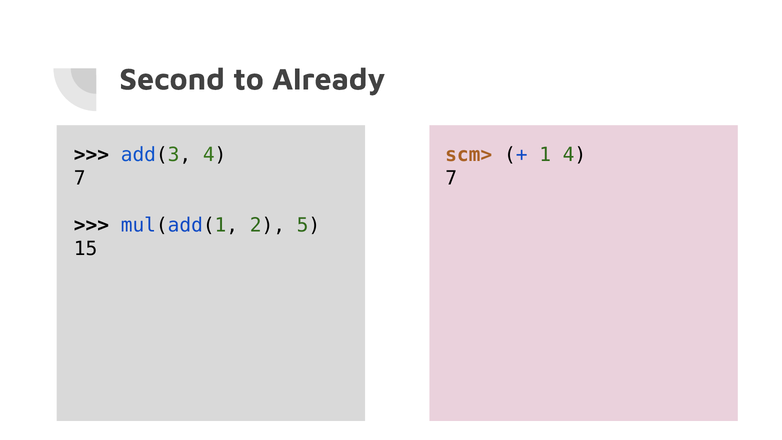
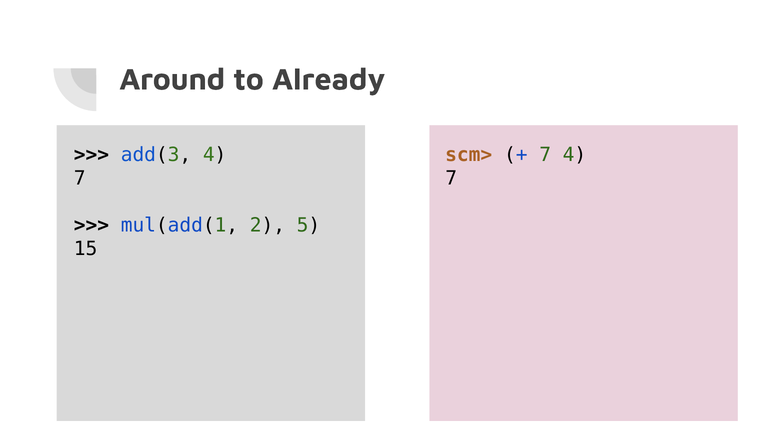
Second: Second -> Around (172, 79)
1: 1 -> 7 (545, 155)
